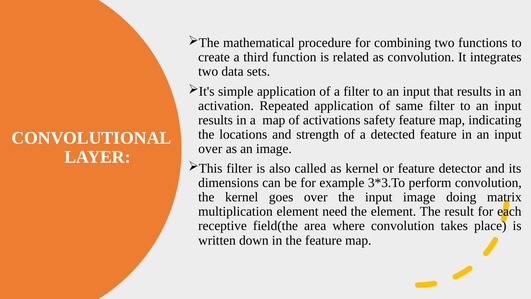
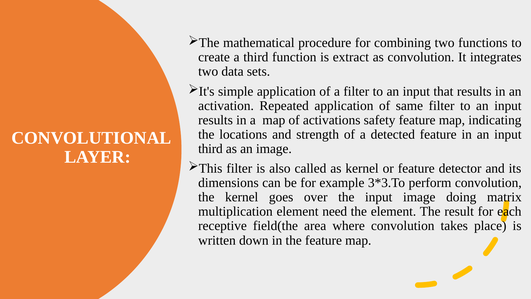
related: related -> extract (351, 57)
over: over -> third (210, 149)
